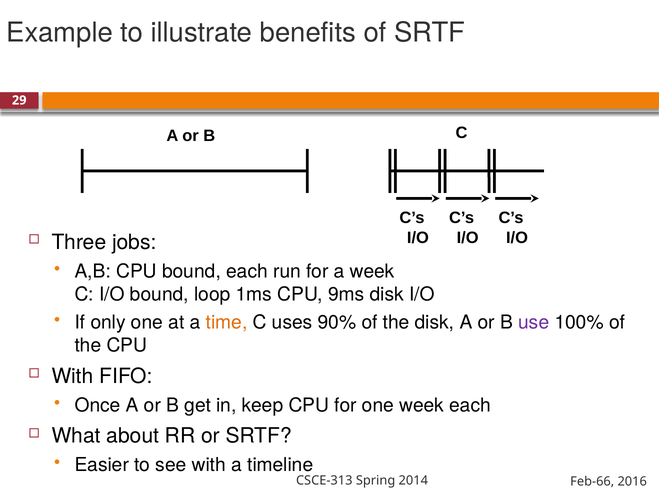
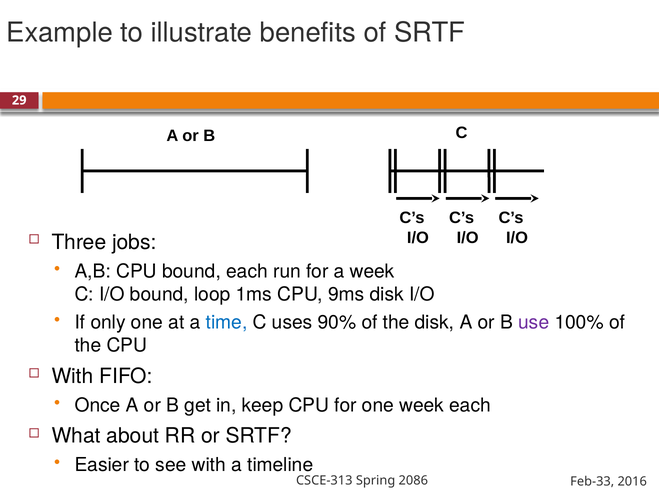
time colour: orange -> blue (227, 323)
2014: 2014 -> 2086 (413, 481)
Feb-66: Feb-66 -> Feb-33 (592, 482)
